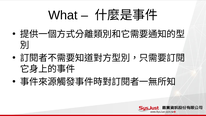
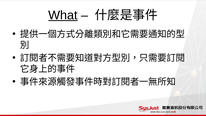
What underline: none -> present (63, 15)
